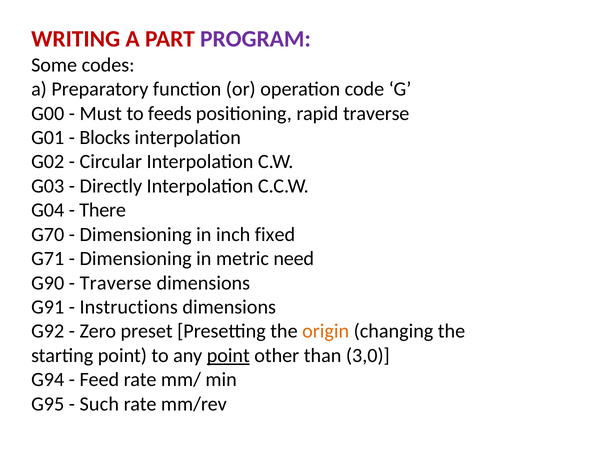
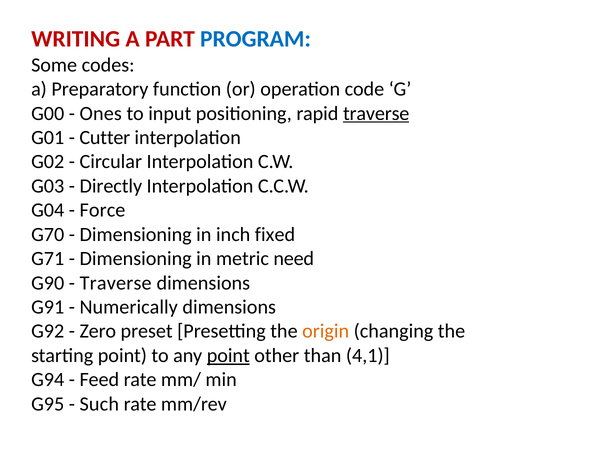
PROGRAM colour: purple -> blue (256, 39)
Must: Must -> Ones (101, 113)
feeds: feeds -> input (170, 113)
traverse underline: none -> present (376, 113)
Blocks: Blocks -> Cutter (105, 137)
There: There -> Force (102, 210)
Instructions: Instructions -> Numerically (129, 307)
3,0: 3,0 -> 4,1 (368, 355)
